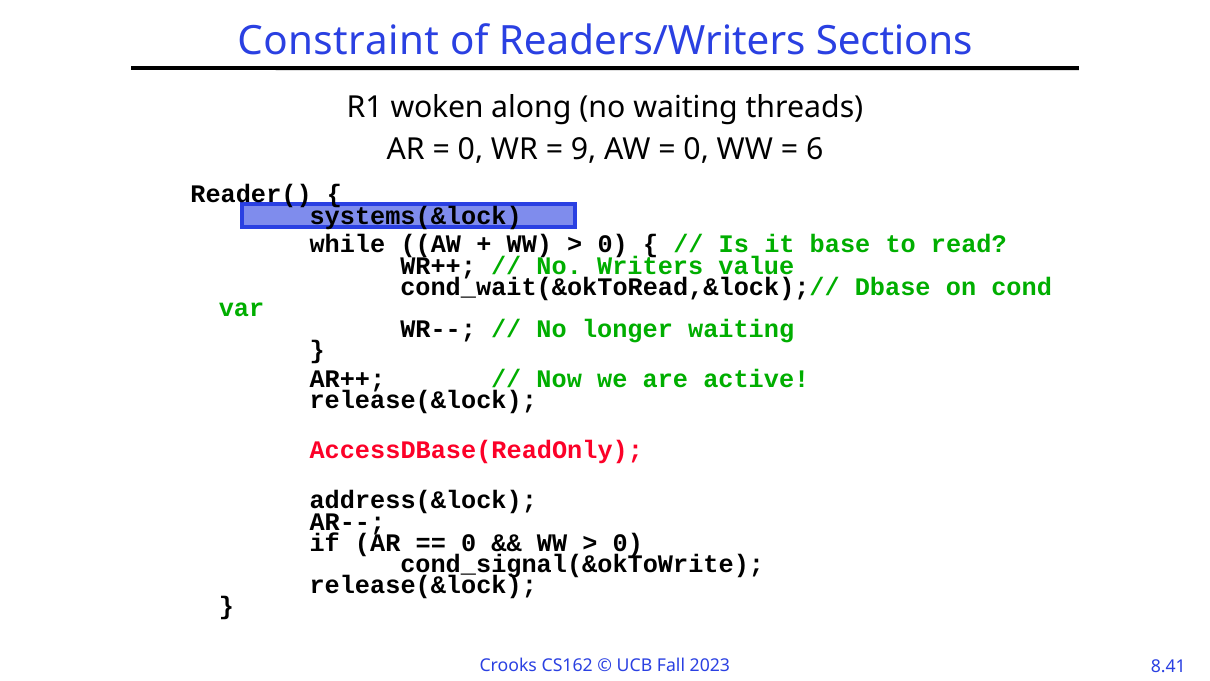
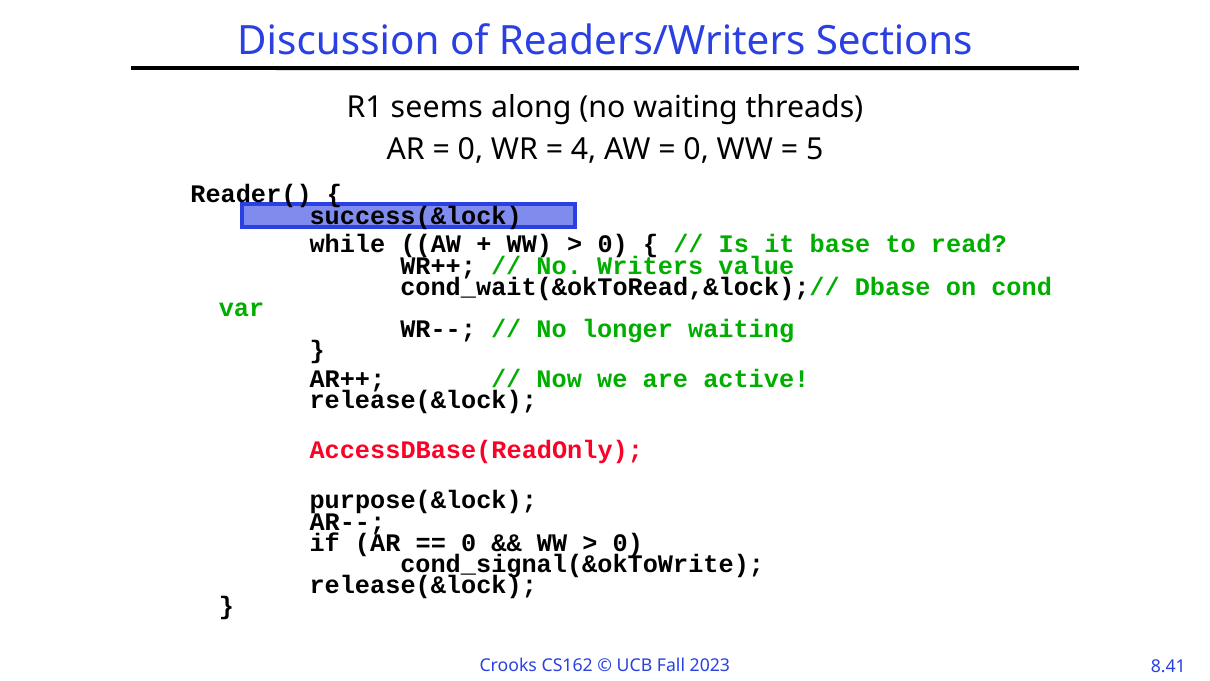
Constraint: Constraint -> Discussion (338, 41)
woken: woken -> seems (437, 108)
9: 9 -> 4 (584, 149)
6: 6 -> 5 (815, 149)
systems(&lock: systems(&lock -> success(&lock (416, 216)
address(&lock: address(&lock -> purpose(&lock (423, 500)
